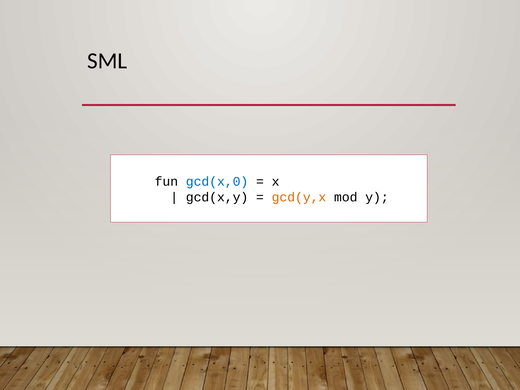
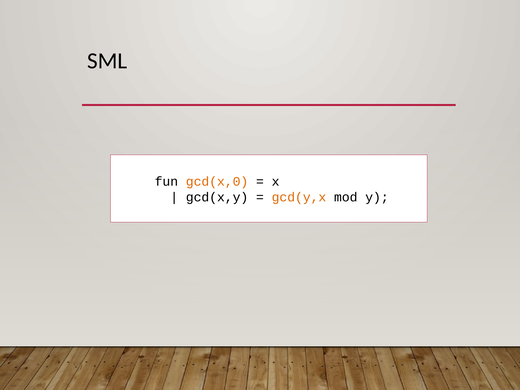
gcd(x,0 colour: blue -> orange (217, 182)
